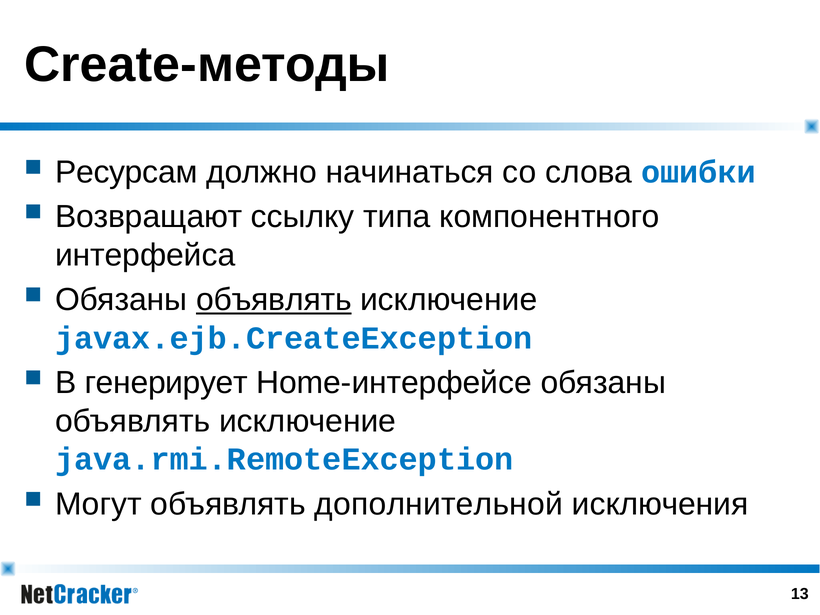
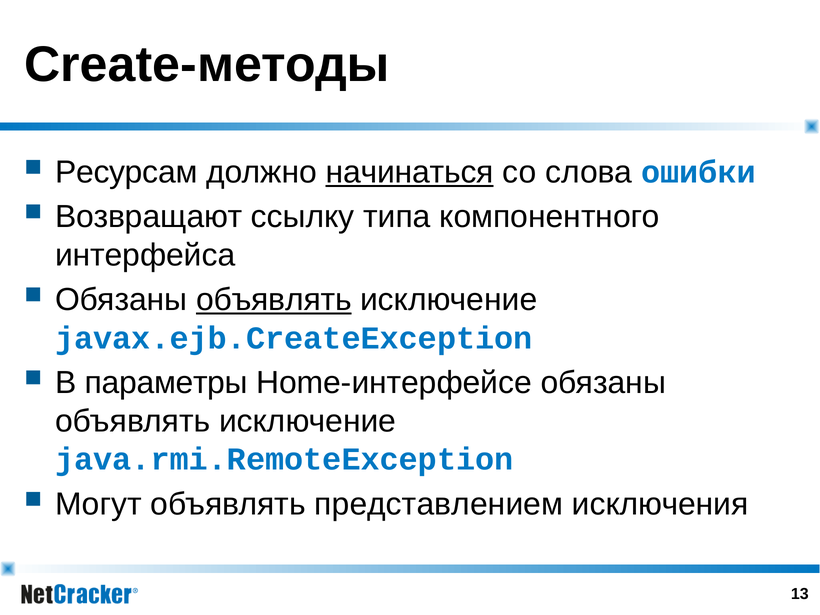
начинаться underline: none -> present (410, 172)
генерирует: генерирует -> параметры (166, 383)
дополнительной: дополнительной -> представлением (439, 504)
